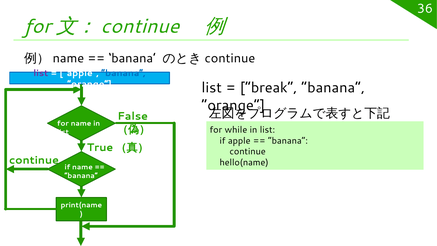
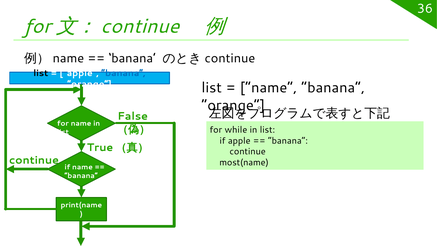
list colour: purple -> black (41, 73)
break: break -> name (269, 88)
hello(name: hello(name -> most(name (244, 162)
